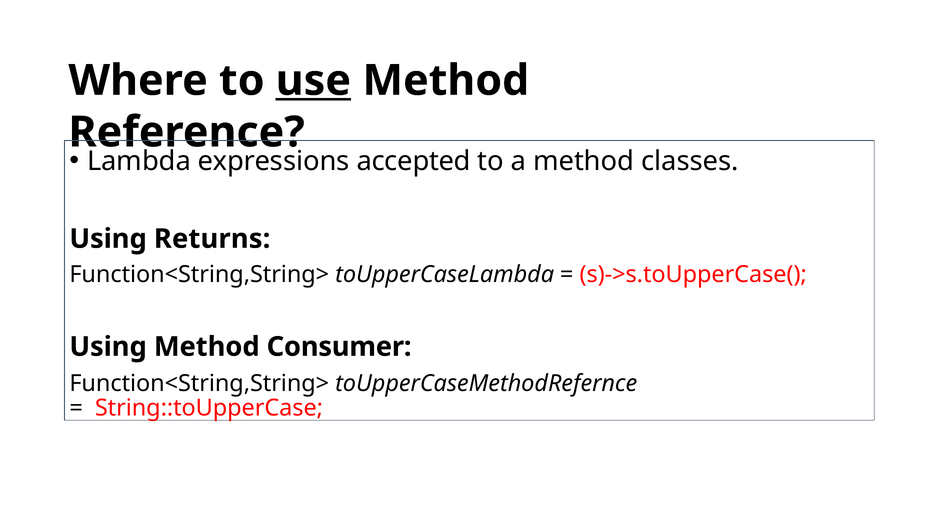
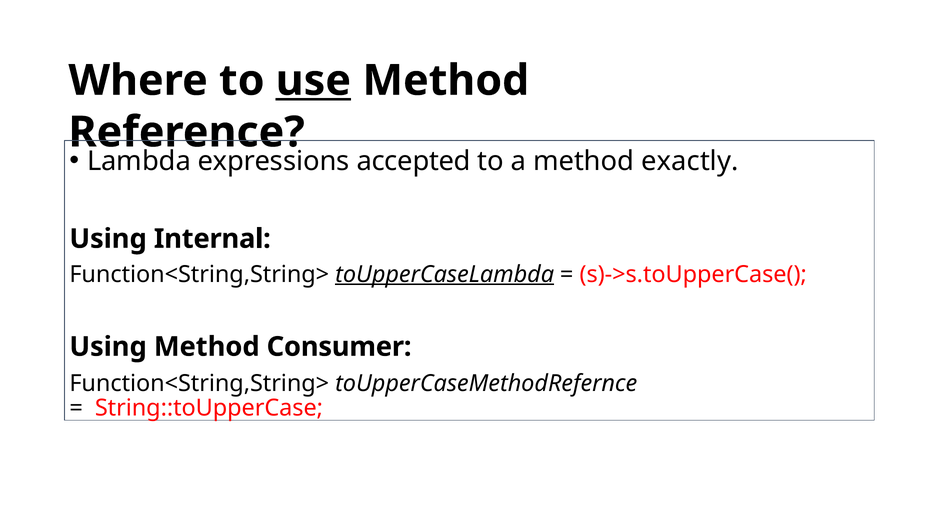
classes: classes -> exactly (690, 161)
Returns: Returns -> Internal (212, 239)
toUpperCaseLambda underline: none -> present (445, 274)
